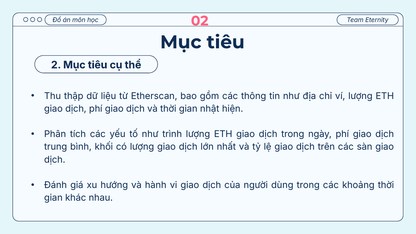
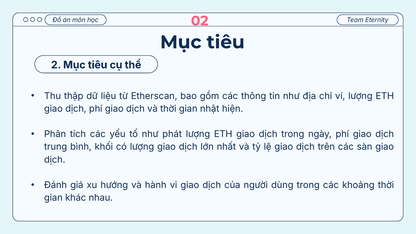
trình: trình -> phát (172, 134)
